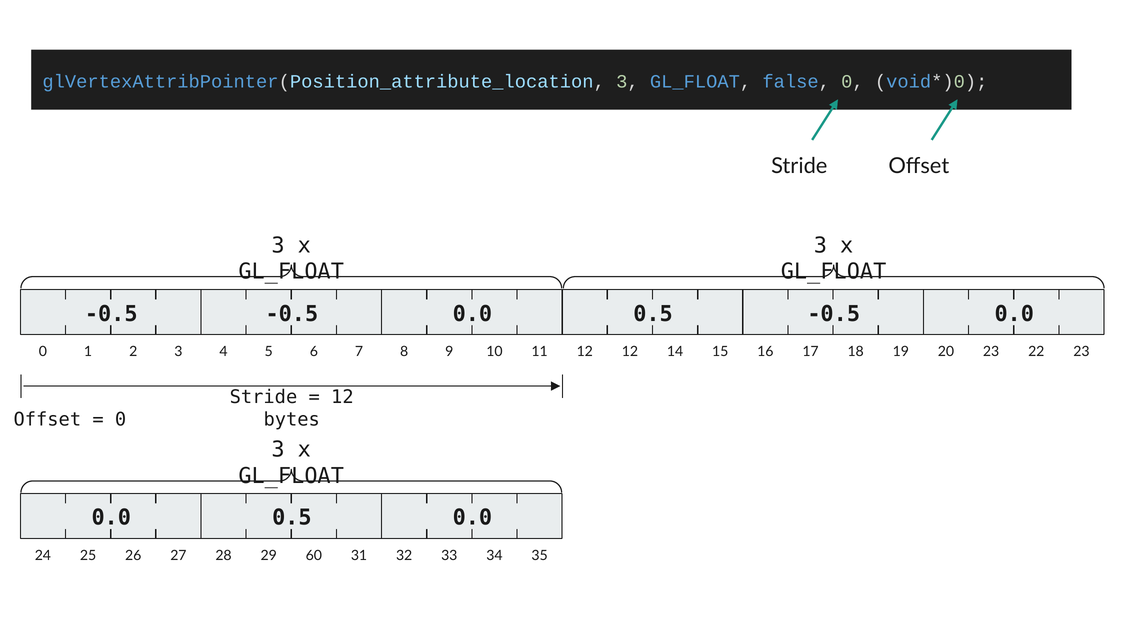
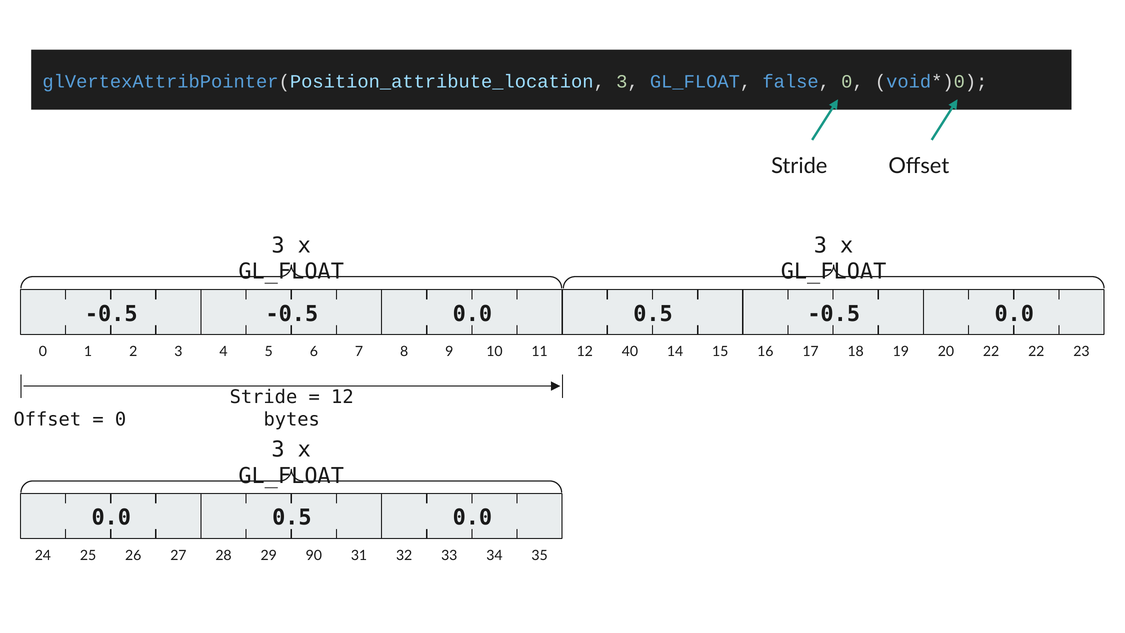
12 12: 12 -> 40 (630, 352)
20 23: 23 -> 22 (991, 352)
60: 60 -> 90 (314, 556)
